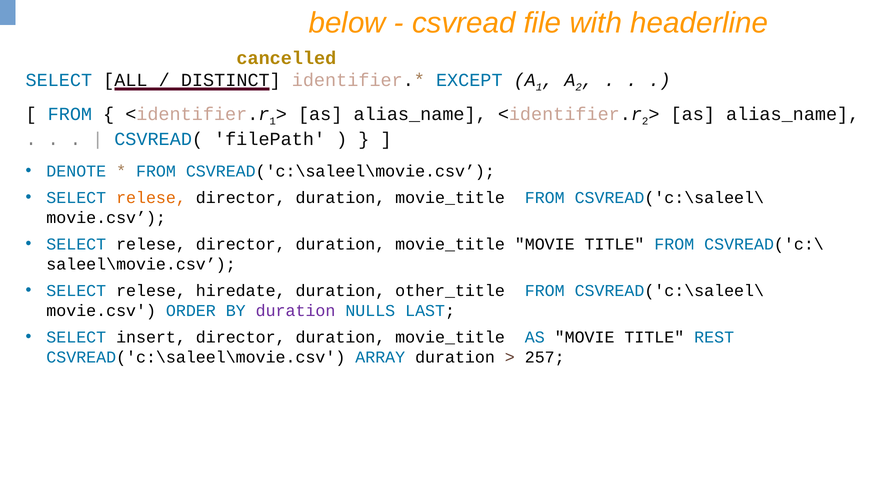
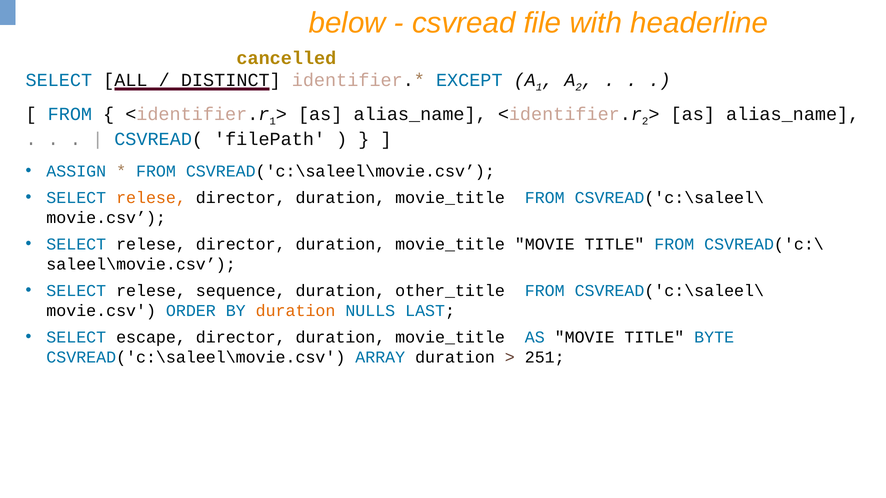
DENOTE: DENOTE -> ASSIGN (76, 171)
hiredate: hiredate -> sequence (241, 291)
duration colour: purple -> orange (296, 311)
insert: insert -> escape (151, 337)
REST: REST -> BYTE (714, 337)
257: 257 -> 251 (545, 357)
